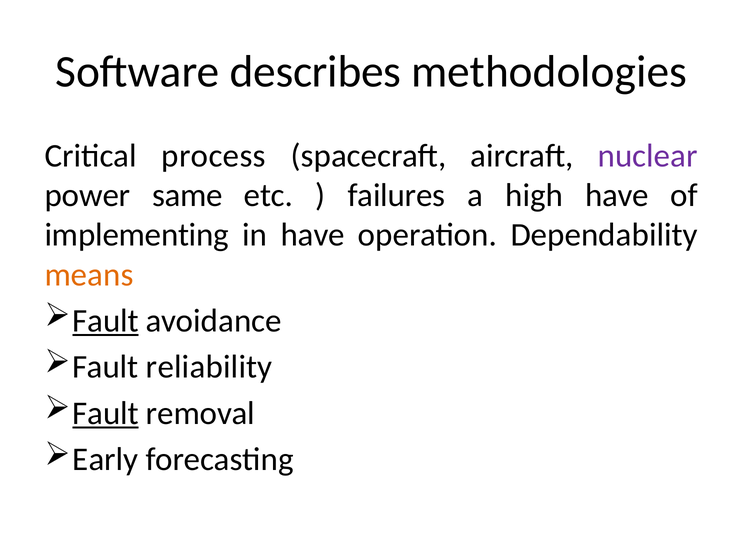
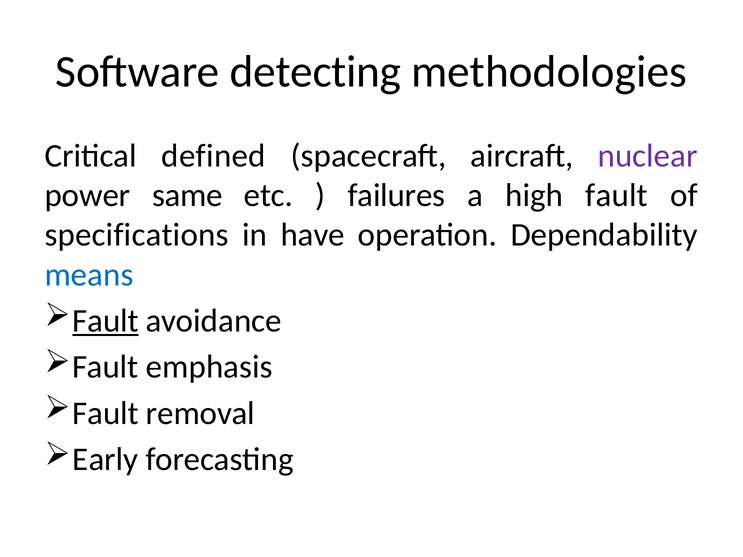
describes: describes -> detecting (315, 72)
process: process -> defined (214, 156)
high have: have -> fault (617, 196)
implementing: implementing -> specifications (137, 235)
means colour: orange -> blue (89, 275)
reliability: reliability -> emphasis (209, 367)
Fault underline: present -> none (106, 414)
